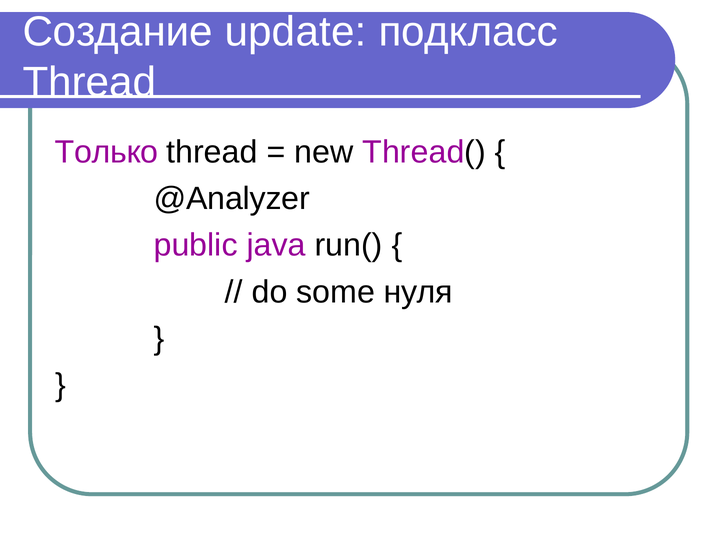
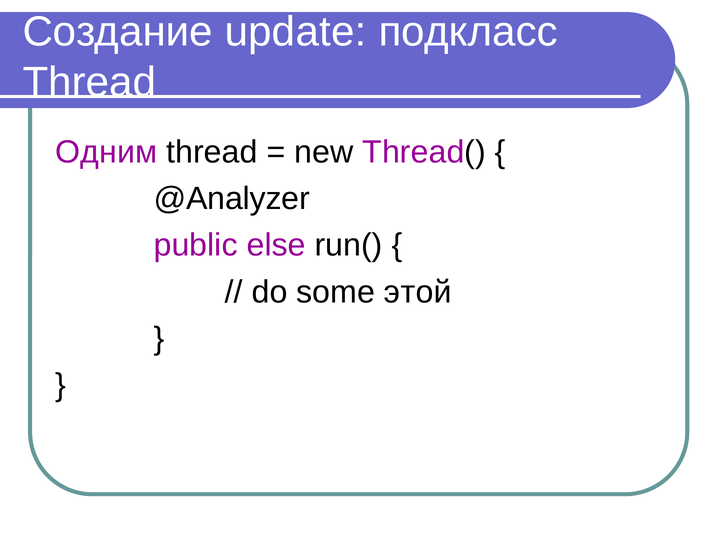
Только: Только -> Одним (106, 152)
java: java -> else (276, 245)
нуля: нуля -> этой (418, 292)
